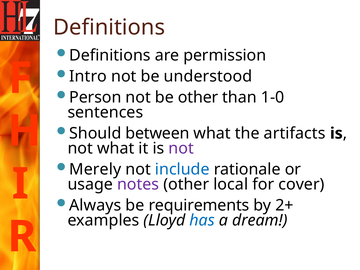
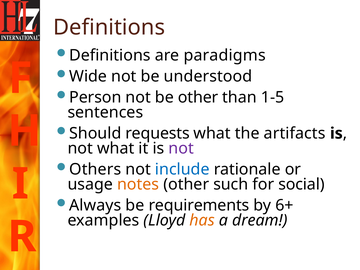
permission: permission -> paradigms (225, 55)
Intro: Intro -> Wide (88, 76)
1-0: 1-0 -> 1-5 (273, 97)
between: between -> requests (157, 133)
Merely: Merely -> Others (95, 169)
notes colour: purple -> orange (138, 184)
local: local -> such (231, 184)
cover: cover -> social (301, 184)
2+: 2+ -> 6+ (284, 205)
has colour: blue -> orange (202, 220)
